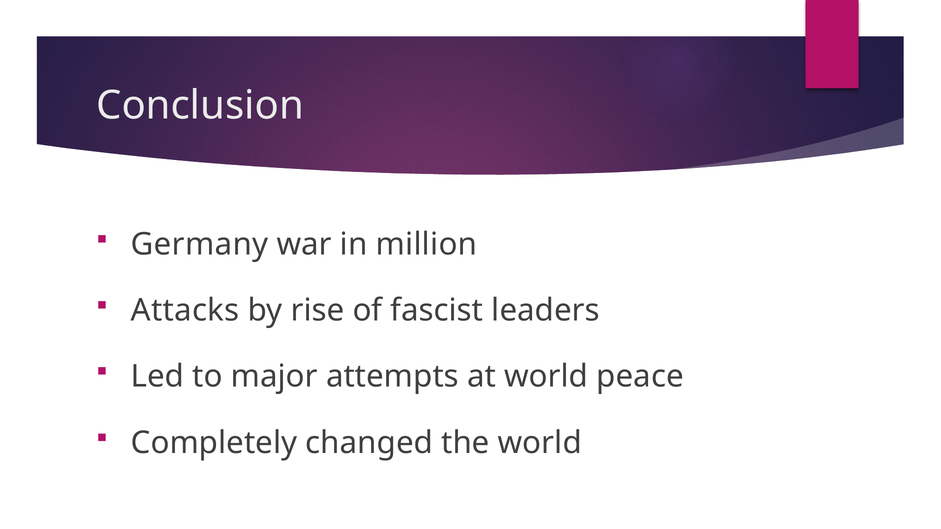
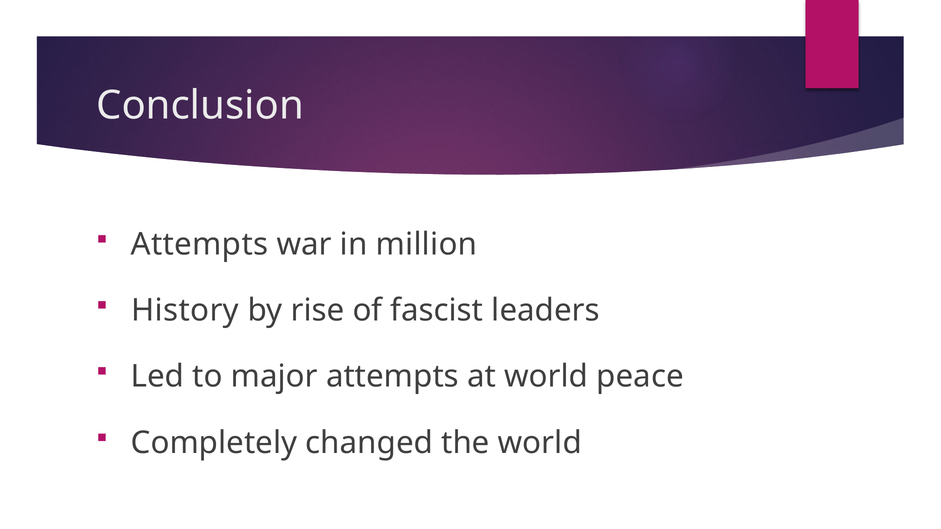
Germany: Germany -> Attempts (199, 244)
Attacks: Attacks -> History (185, 311)
